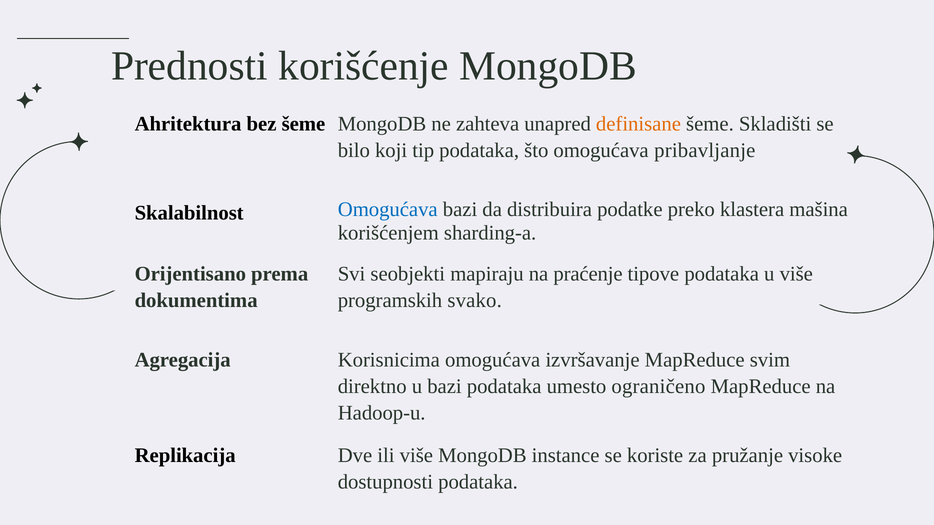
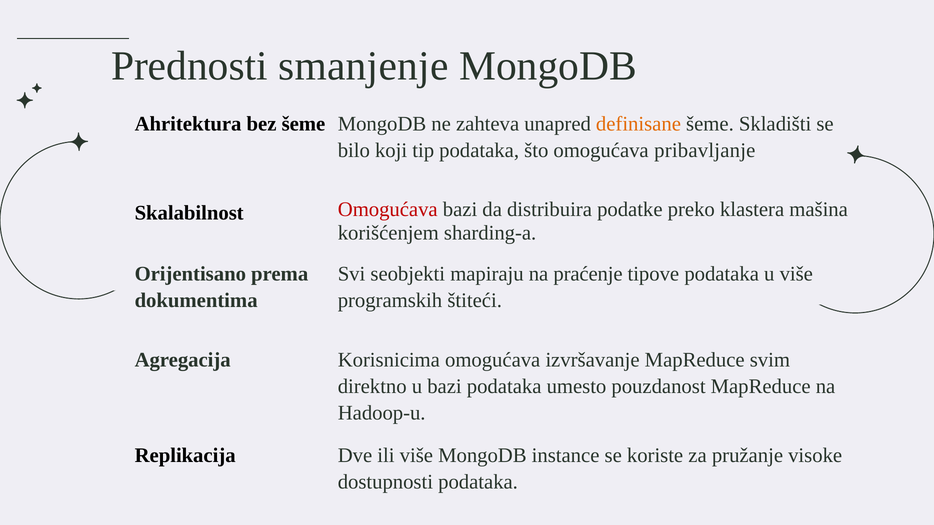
korišćenje: korišćenje -> smanjenje (363, 66)
Omogućava colour: blue -> red (388, 210)
svako: svako -> štiteći (475, 301)
ograničeno: ograničeno -> pouzdanost (659, 387)
